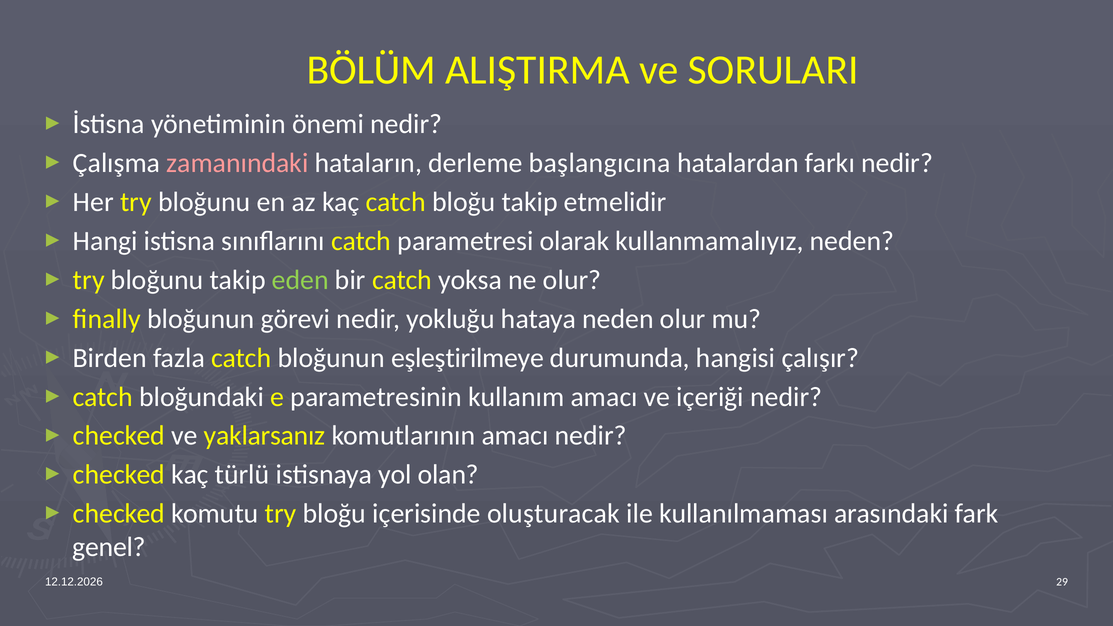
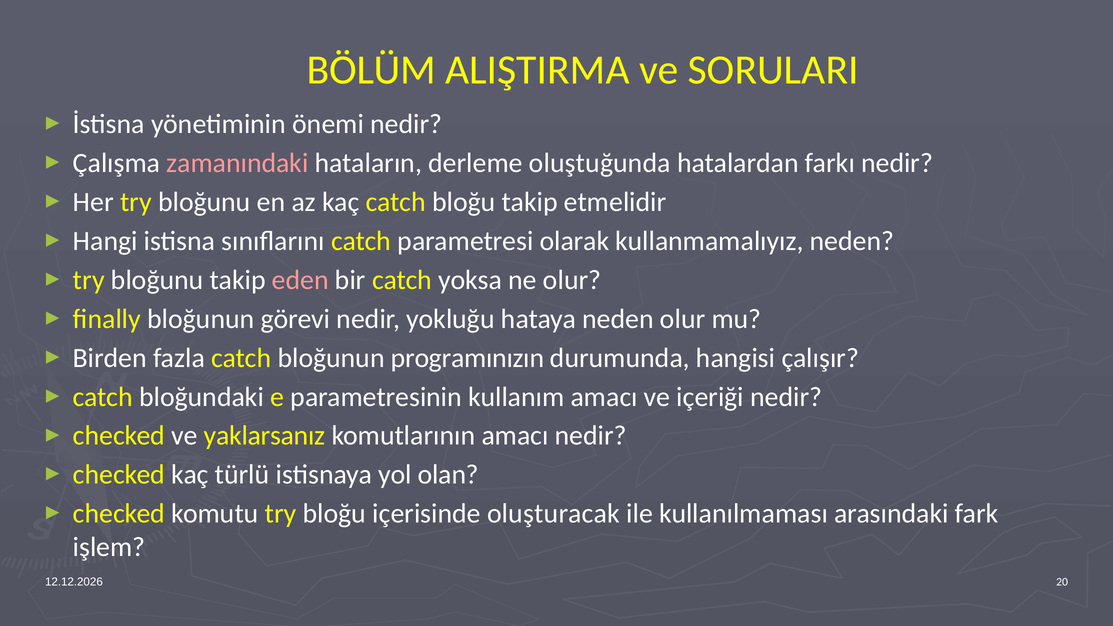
başlangıcına: başlangıcına -> oluştuğunda (600, 163)
eden colour: light green -> pink (300, 280)
eşleştirilmeye: eşleştirilmeye -> programınızın (467, 358)
genel: genel -> işlem (109, 547)
29: 29 -> 20 (1062, 582)
